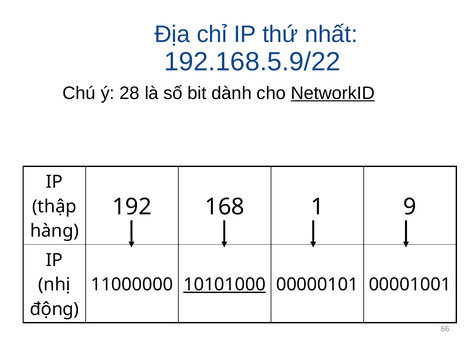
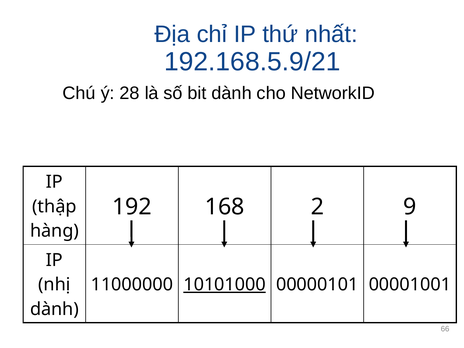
192.168.5.9/22: 192.168.5.9/22 -> 192.168.5.9/21 (252, 62)
NetworkID underline: present -> none (333, 93)
1: 1 -> 2 (317, 207)
động: động -> dành (54, 309)
